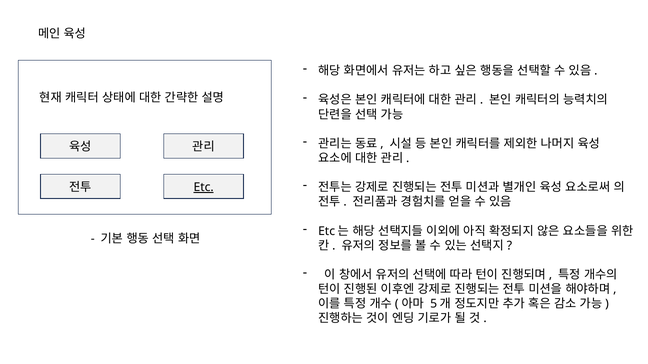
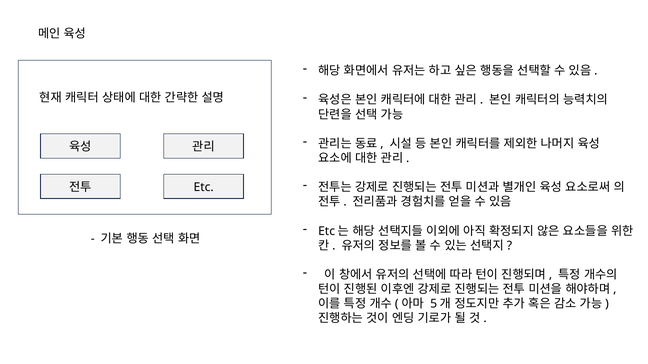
Etc underline: present -> none (204, 187)
